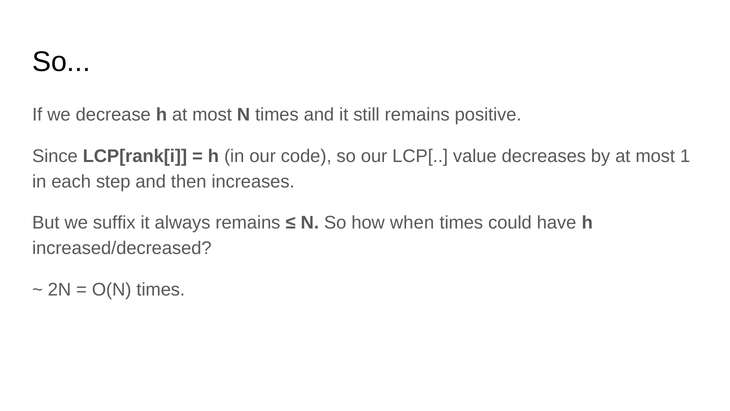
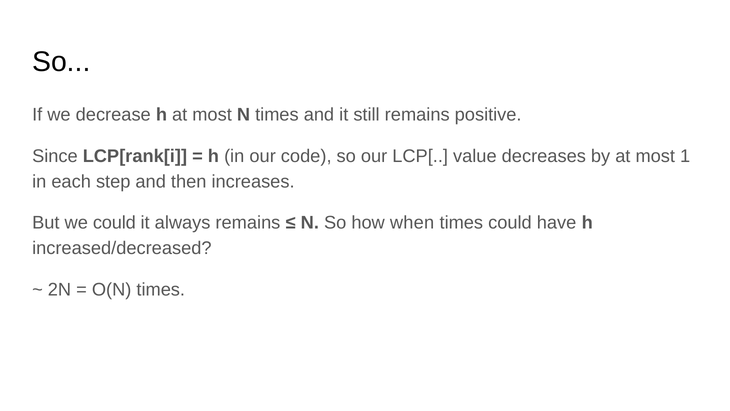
we suffix: suffix -> could (114, 223)
